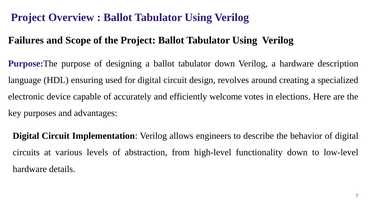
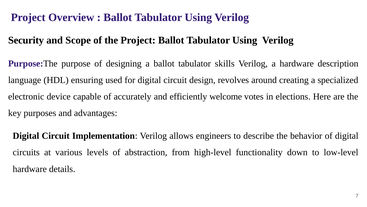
Failures: Failures -> Security (26, 40)
tabulator down: down -> skills (225, 63)
